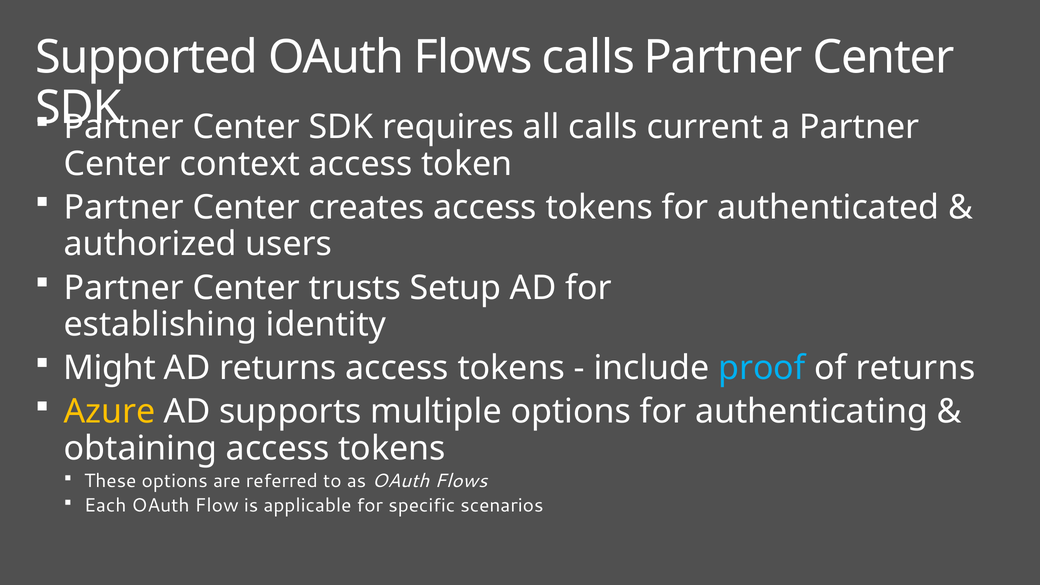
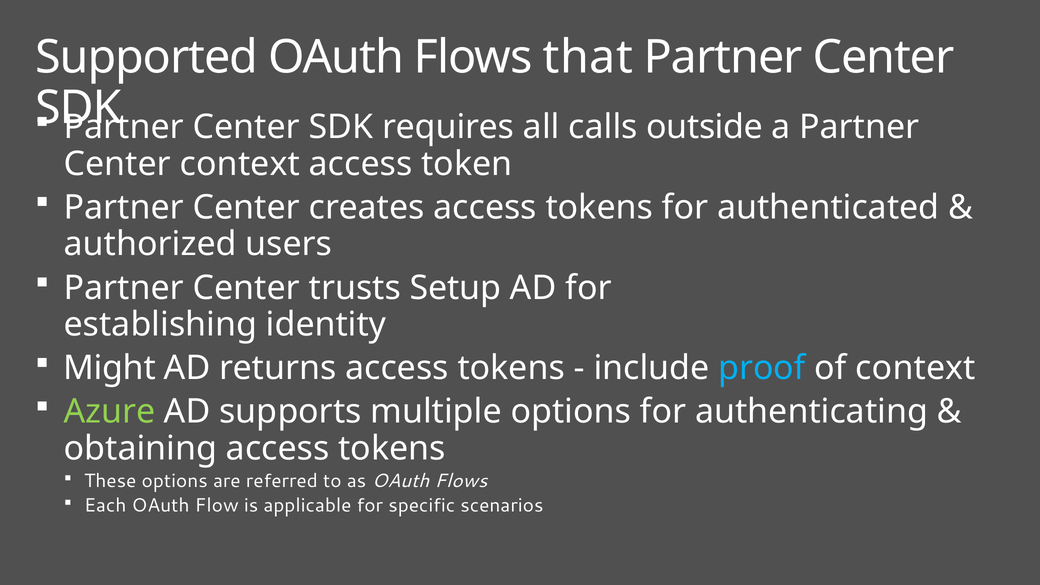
Flows calls: calls -> that (588, 57)
current: current -> outside (705, 127)
of returns: returns -> context (916, 368)
Azure colour: yellow -> light green (110, 412)
